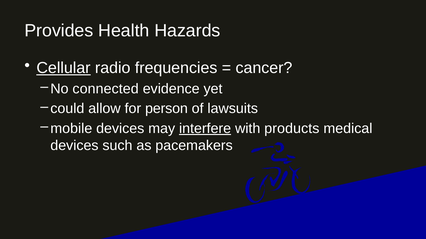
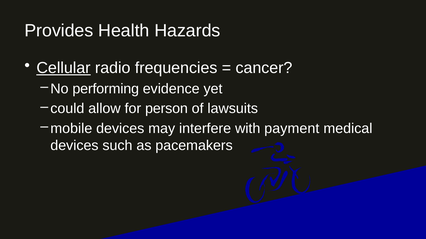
connected: connected -> performing (106, 89)
interfere underline: present -> none (205, 129)
products: products -> payment (292, 129)
